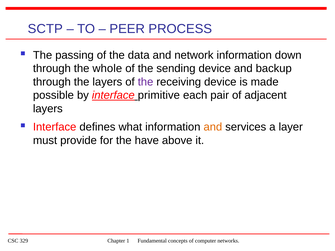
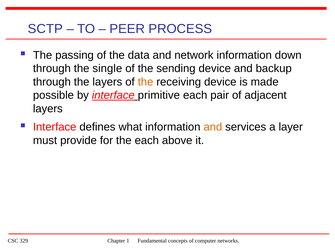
whole: whole -> single (107, 69)
the colour: purple -> orange (146, 82)
the have: have -> each (147, 141)
